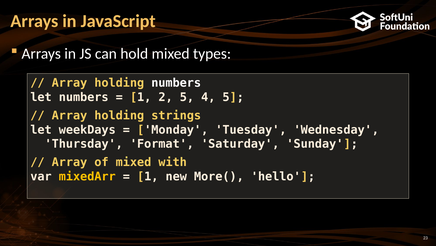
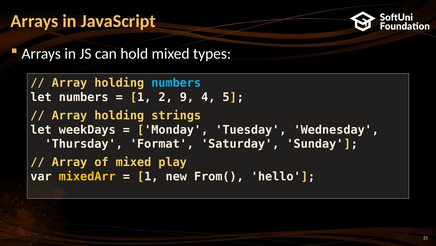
numbers colour: white -> light blue (176, 83)
2 5: 5 -> 9 (187, 97)
with: with -> play (173, 162)
More(: More( -> From( (219, 176)
